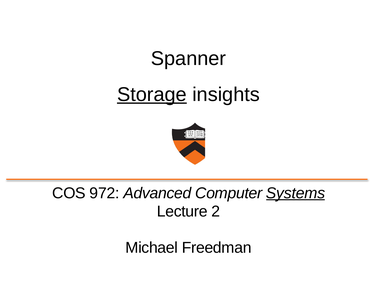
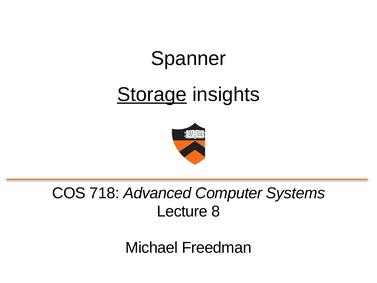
972: 972 -> 718 (104, 193)
Systems underline: present -> none (296, 193)
2: 2 -> 8 (216, 211)
